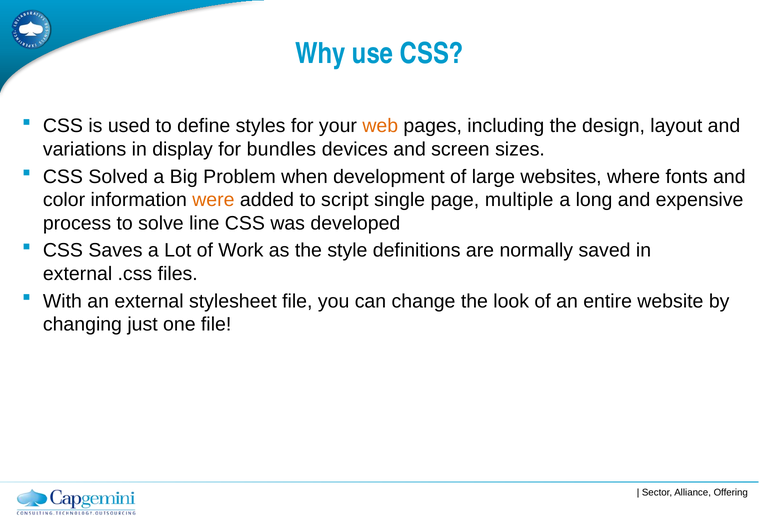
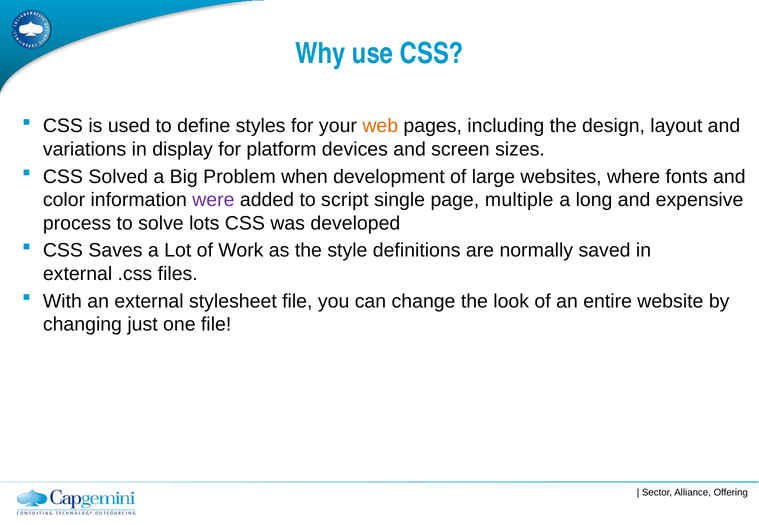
bundles: bundles -> platform (282, 150)
were colour: orange -> purple (213, 200)
line: line -> lots (204, 223)
